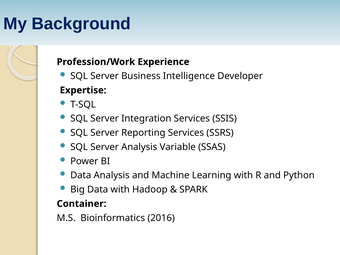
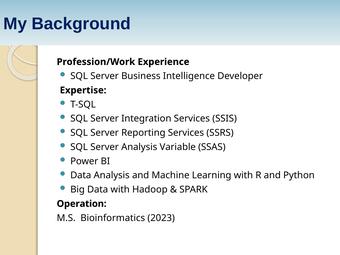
Container: Container -> Operation (82, 204)
2016: 2016 -> 2023 (161, 218)
